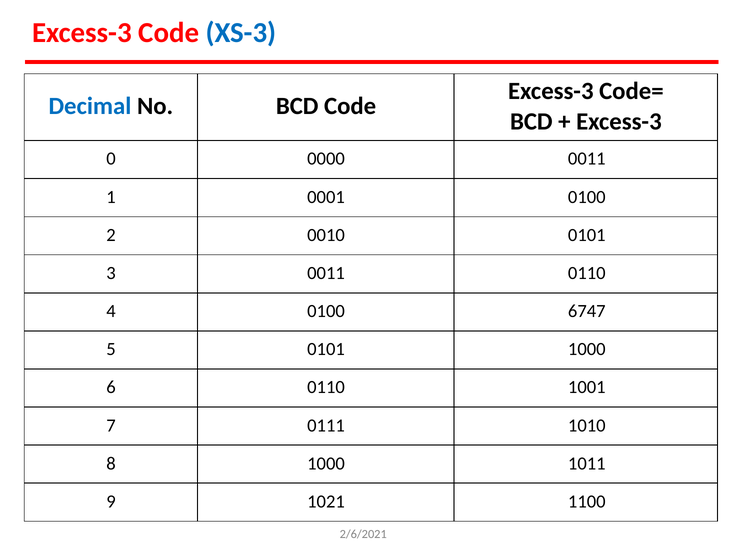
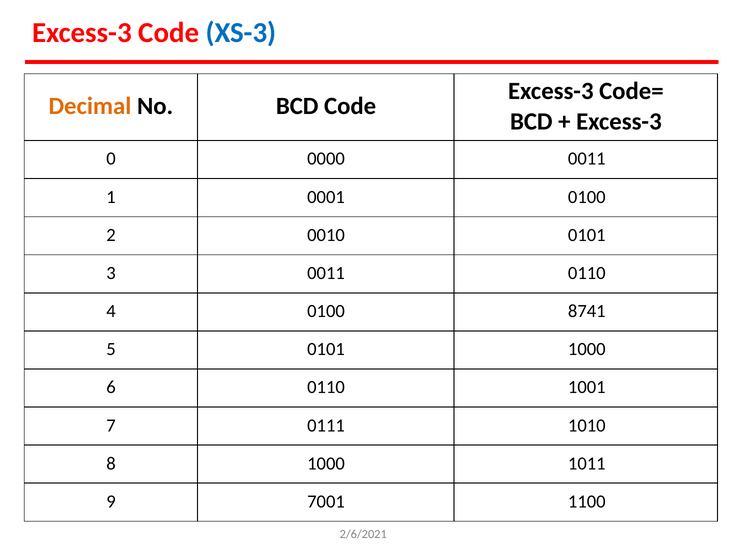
Decimal colour: blue -> orange (90, 106)
6747: 6747 -> 8741 (587, 311)
1021: 1021 -> 7001 (326, 502)
